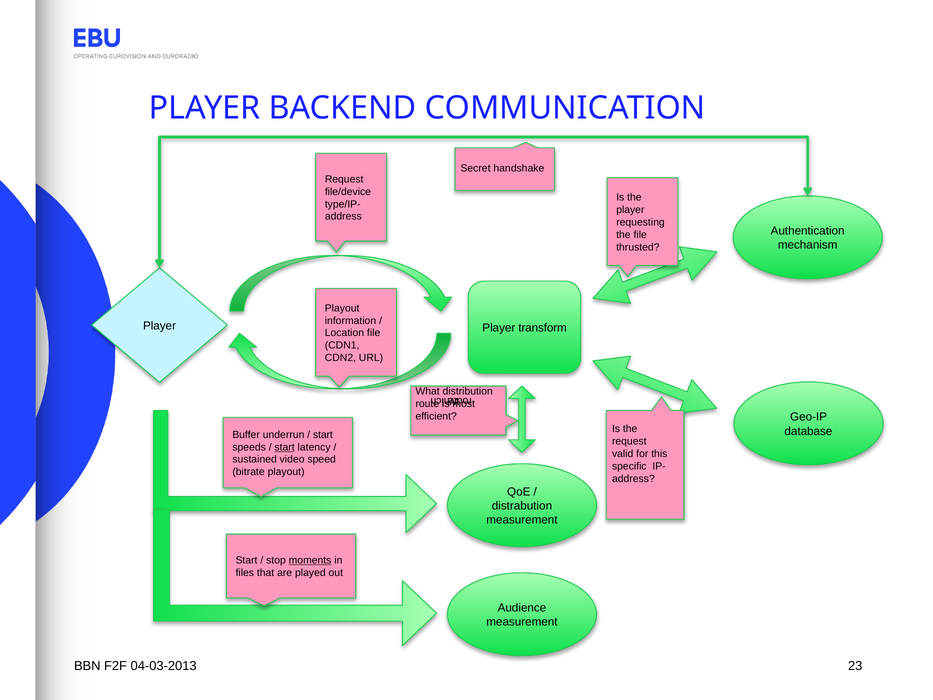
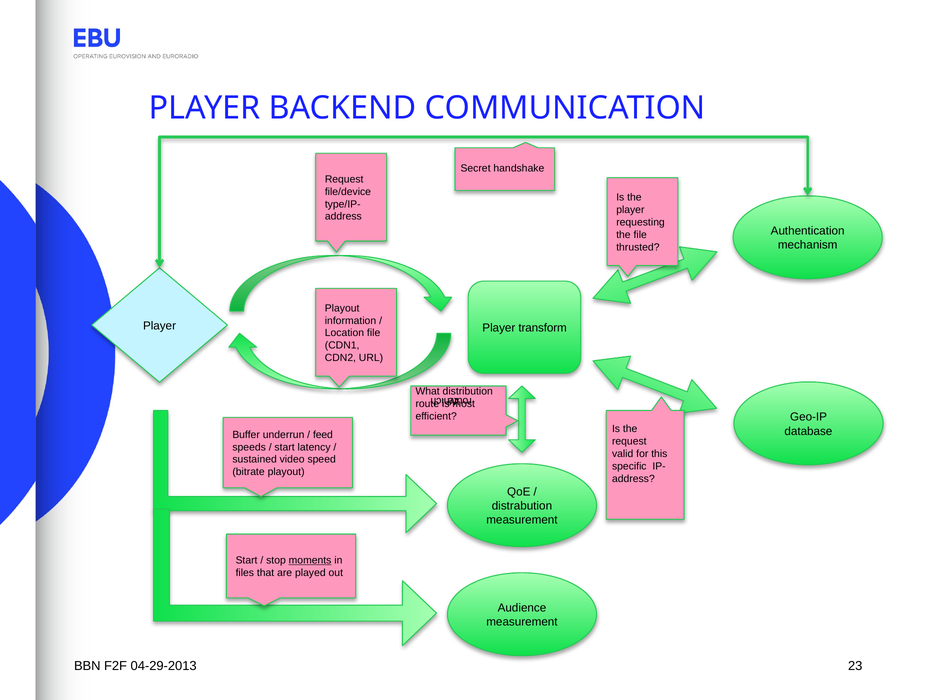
start: start -> feed (323, 435)
start underline: present -> none (285, 447)
04-03-2013: 04-03-2013 -> 04-29-2013 (164, 666)
